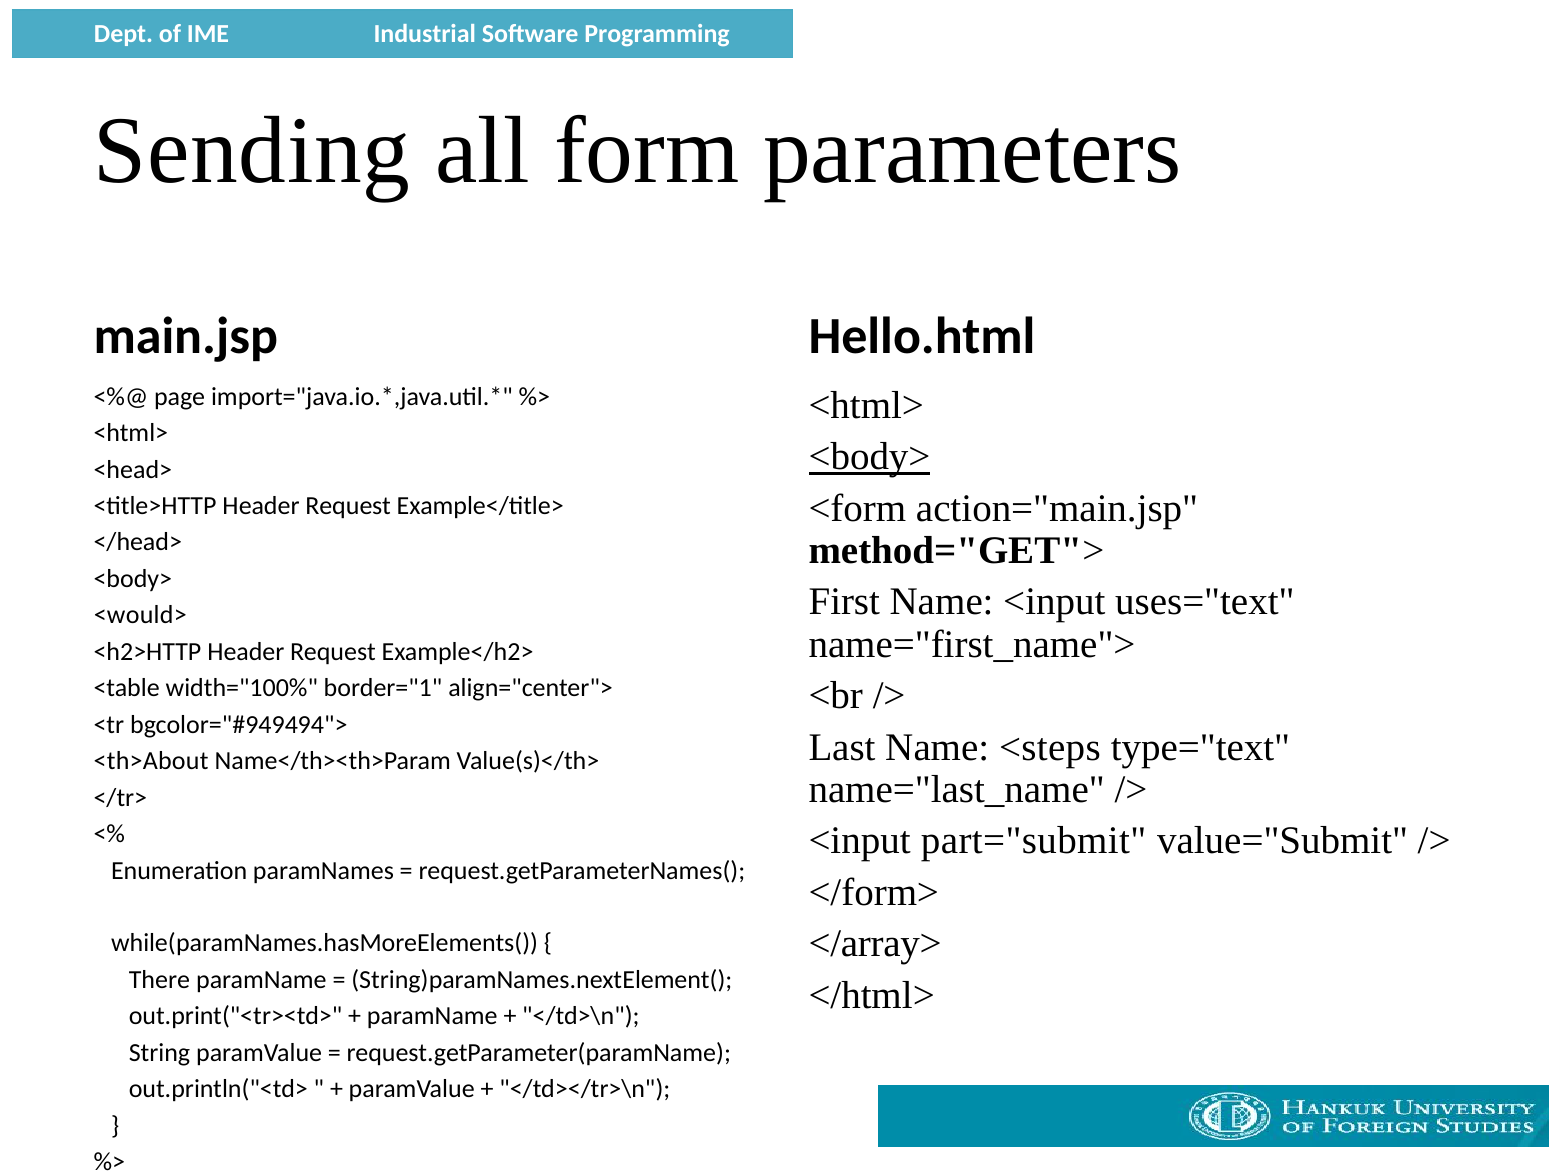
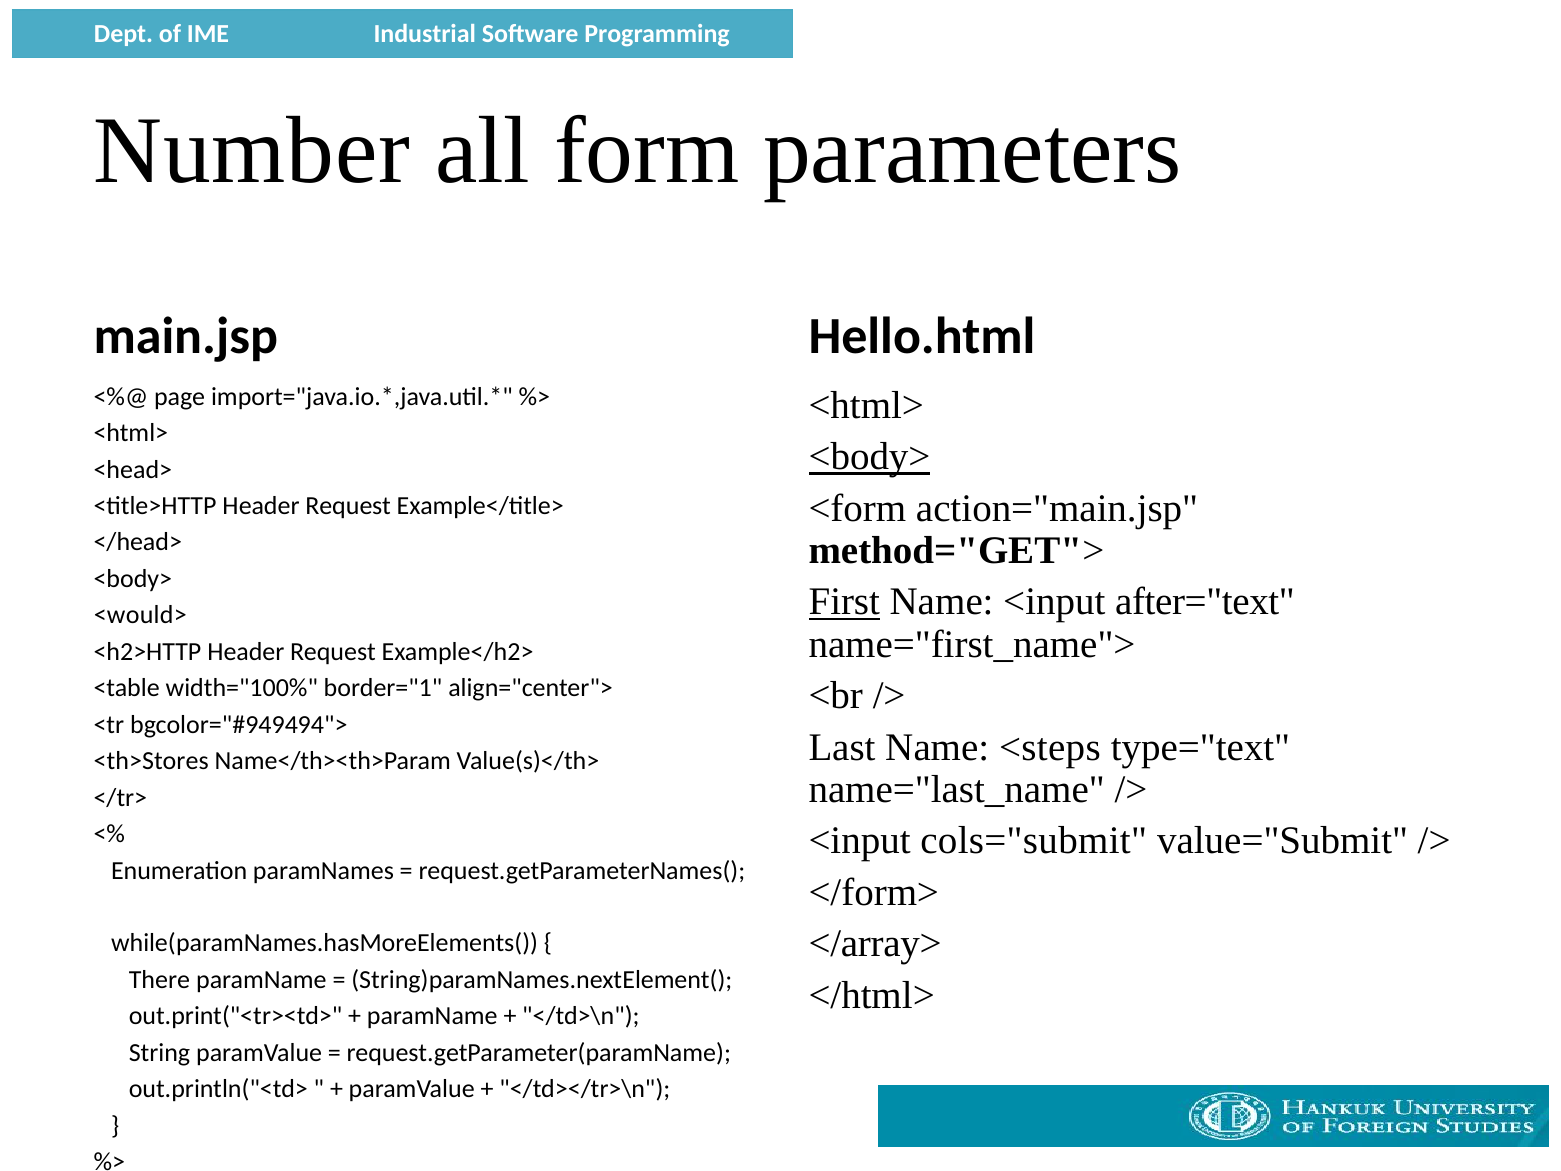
Sending: Sending -> Number (252, 151)
First underline: none -> present (844, 602)
uses="text: uses="text -> after="text (1205, 602)
<th>About: <th>About -> <th>Stores (151, 761)
part="submit: part="submit -> cols="submit (1034, 841)
